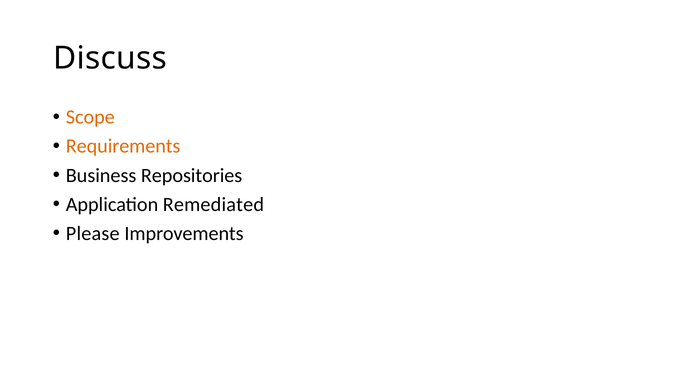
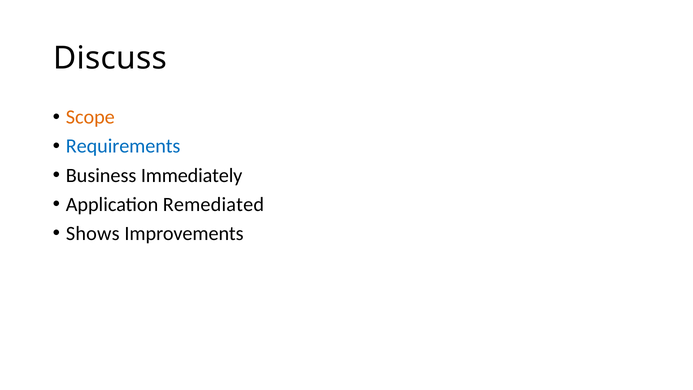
Requirements colour: orange -> blue (123, 146)
Repositories: Repositories -> Immediately (192, 175)
Please: Please -> Shows (93, 233)
